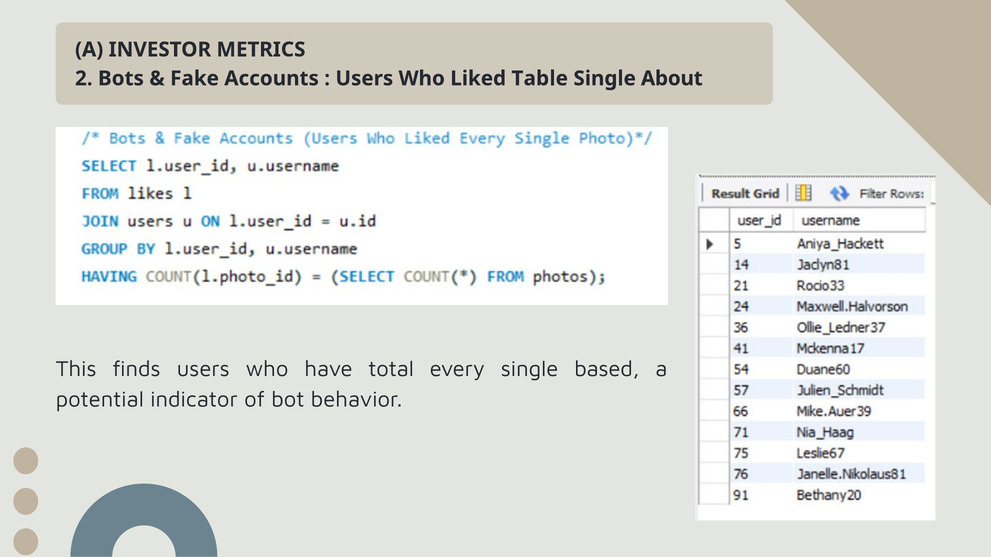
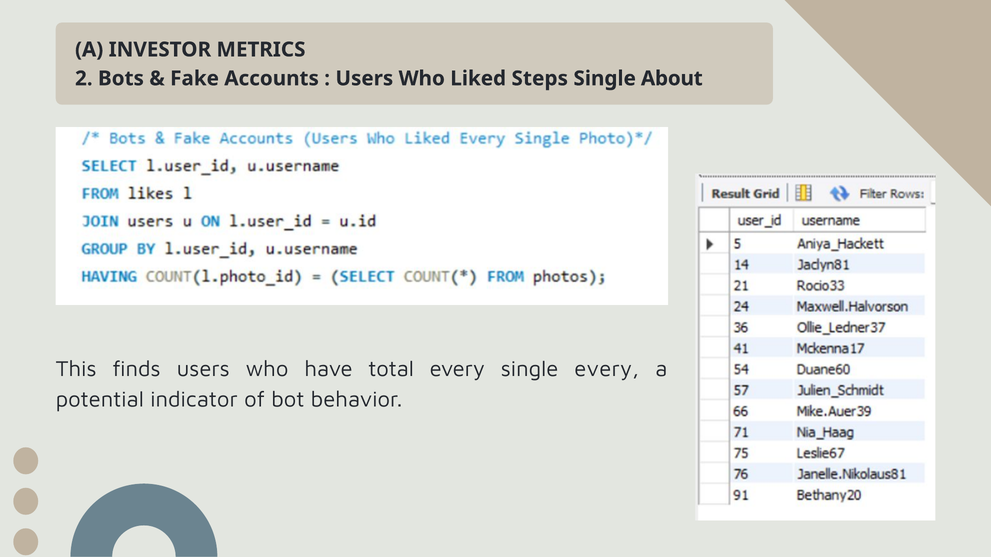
Table: Table -> Steps (540, 79)
single based: based -> every (607, 369)
